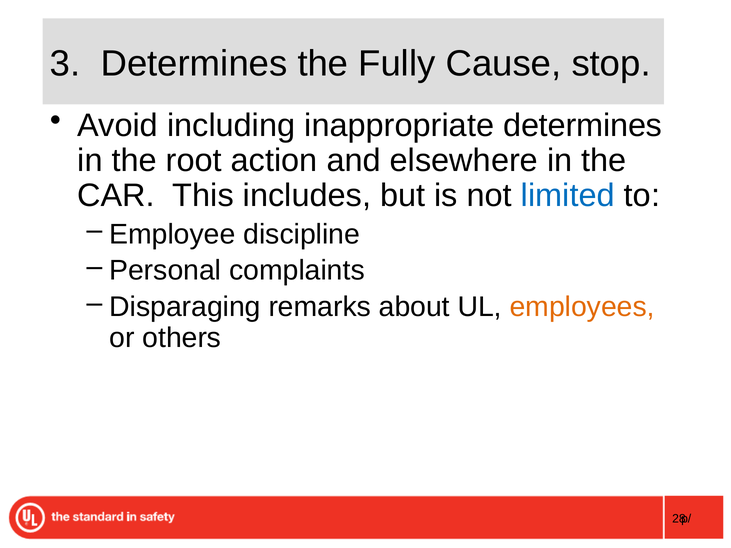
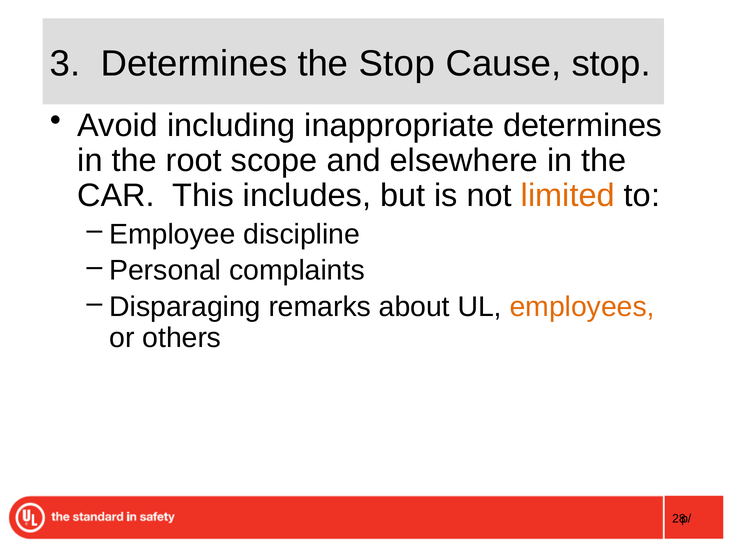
the Fully: Fully -> Stop (397, 64)
action: action -> scope (274, 161)
limited colour: blue -> orange (568, 196)
